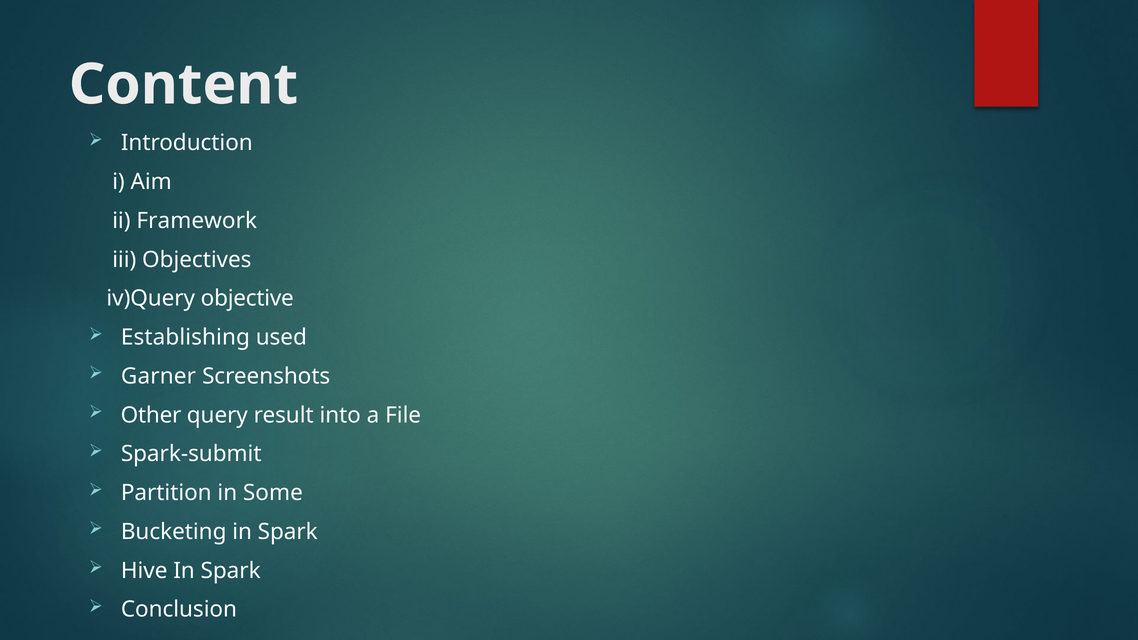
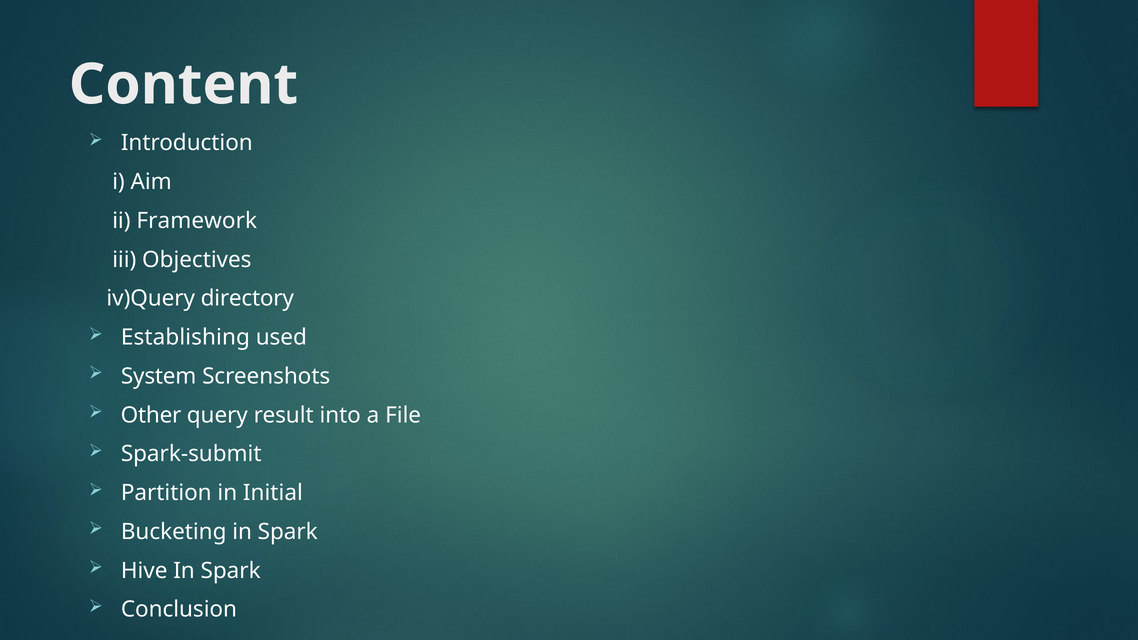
objective: objective -> directory (247, 299)
Garner: Garner -> System (159, 376)
Some: Some -> Initial (273, 493)
